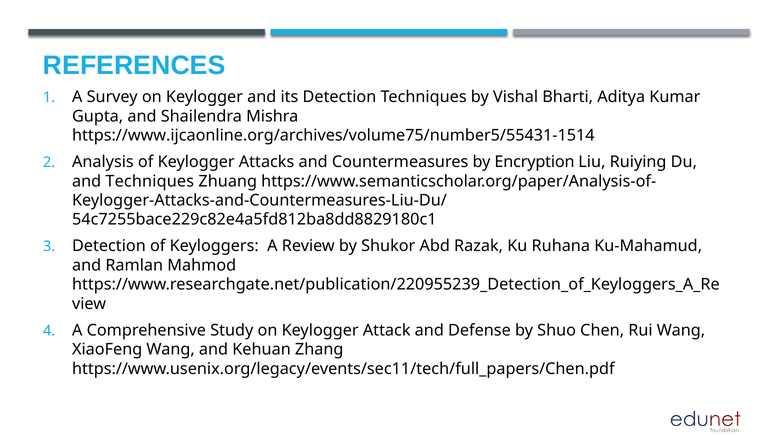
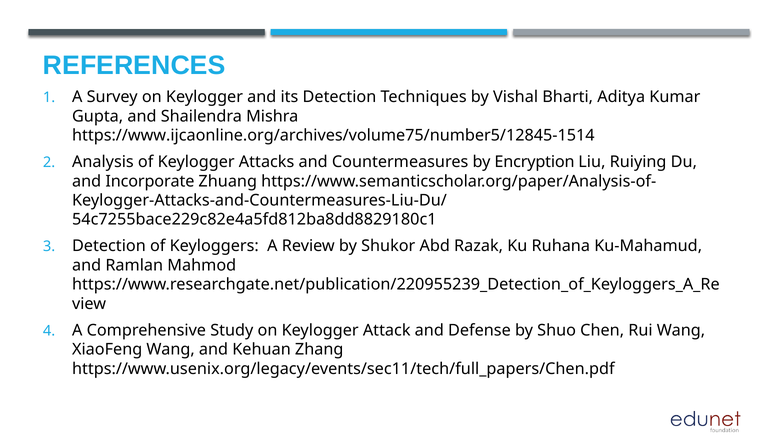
https://www.ijcaonline.org/archives/volume75/number5/55431-1514: https://www.ijcaonline.org/archives/volume75/number5/55431-1514 -> https://www.ijcaonline.org/archives/volume75/number5/12845-1514 (333, 136)
and Techniques: Techniques -> Incorporate (150, 181)
